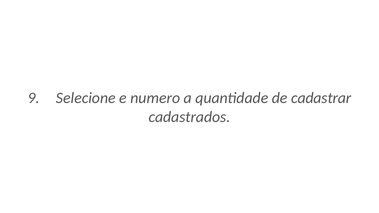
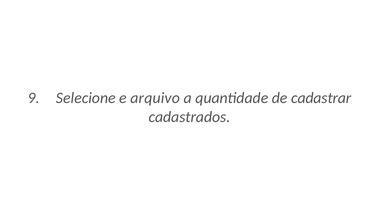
numero: numero -> arquivo (155, 98)
